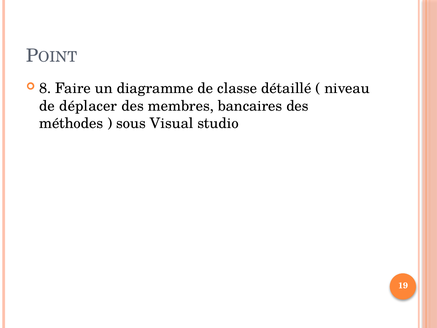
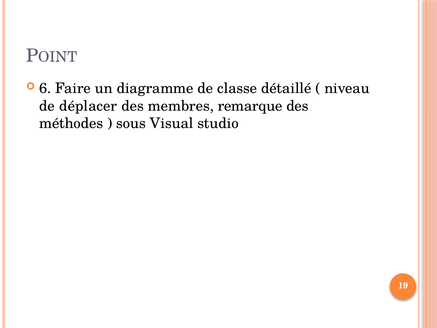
8: 8 -> 6 (45, 88)
bancaires: bancaires -> remarque (250, 106)
